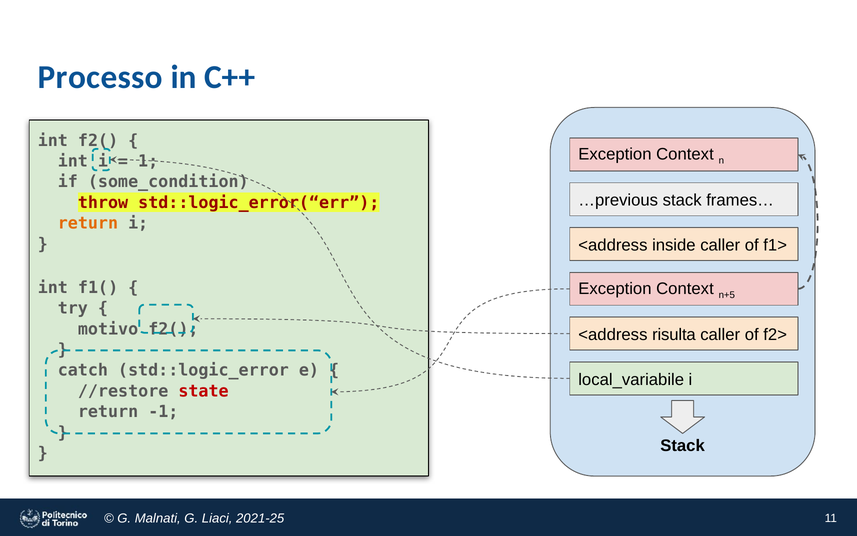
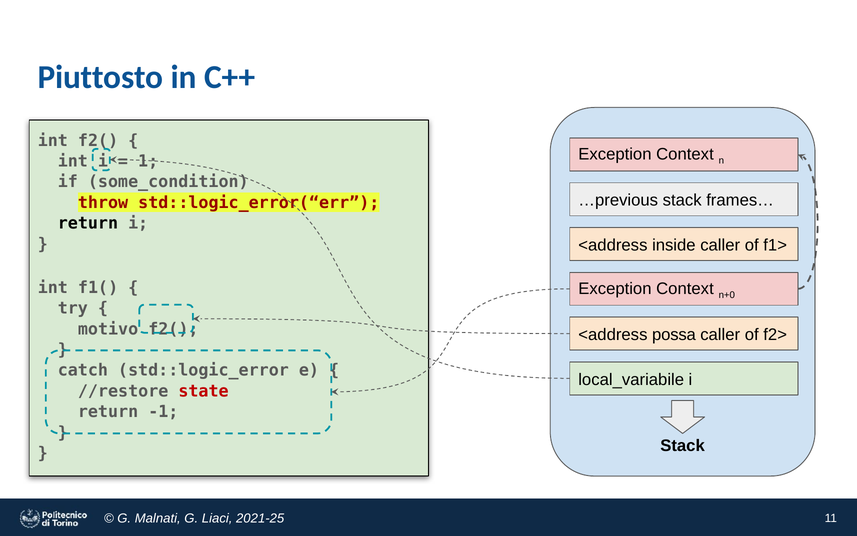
Processo: Processo -> Piuttosto (101, 77)
return colour: orange -> black (88, 223)
n+5: n+5 -> n+0 (727, 295)
risulta: risulta -> possa (674, 335)
